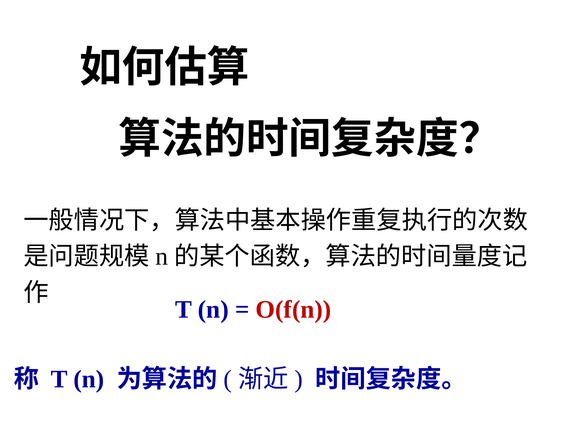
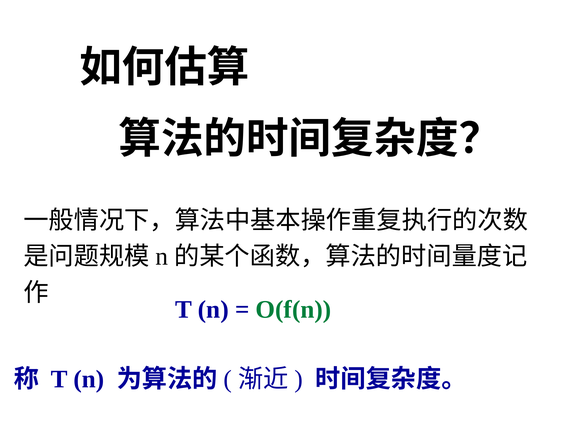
O(f(n colour: red -> green (293, 310)
